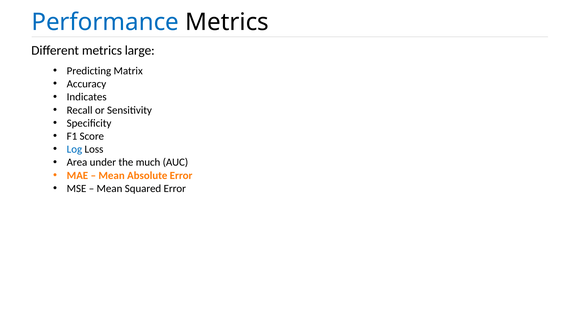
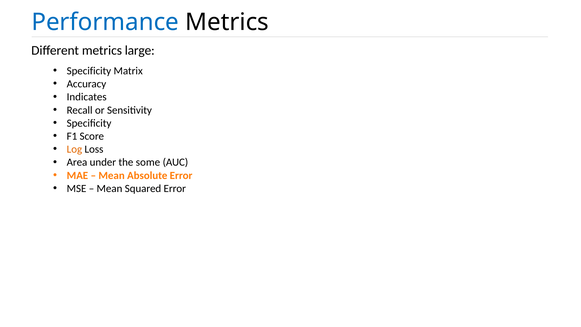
Predicting: Predicting -> Specificity (89, 71)
Log colour: blue -> orange (74, 149)
much: much -> some (148, 162)
